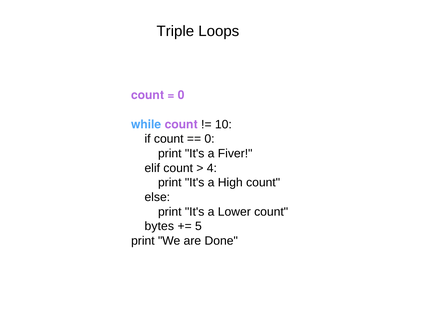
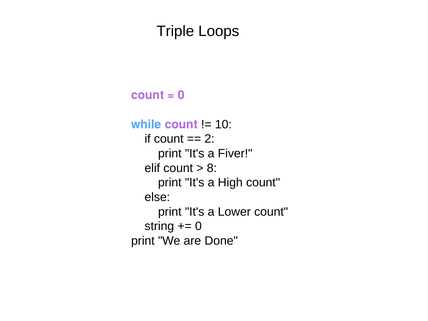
0: 0 -> 2 (210, 139)
4: 4 -> 8 (212, 168)
bytes: bytes -> string (159, 226)
5: 5 -> 0 (198, 226)
